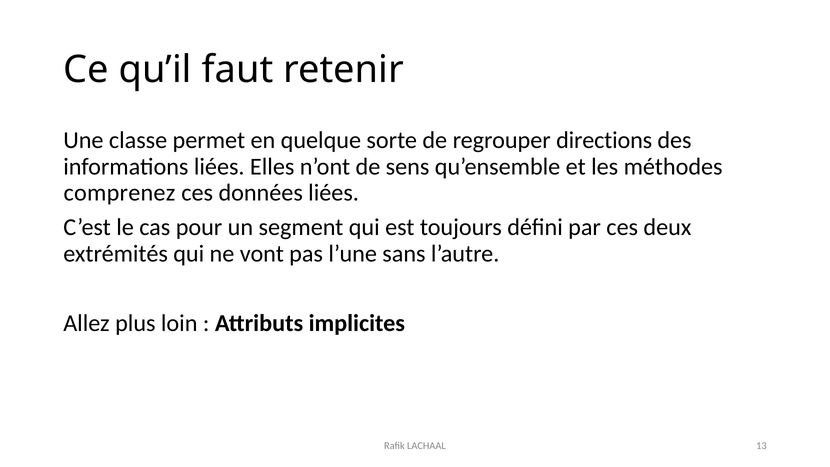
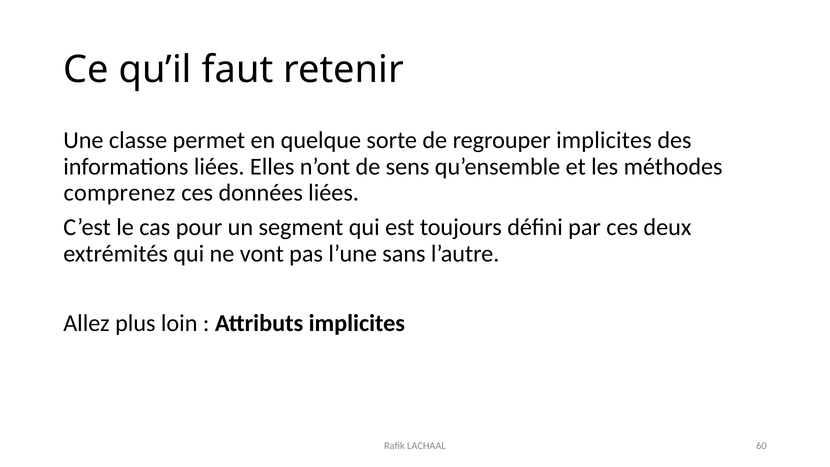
regrouper directions: directions -> implicites (604, 140)
13: 13 -> 60 (761, 446)
